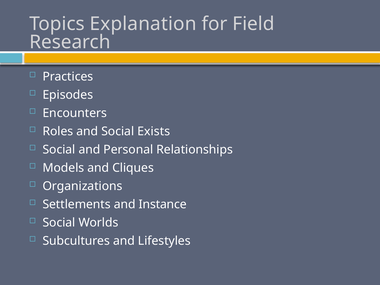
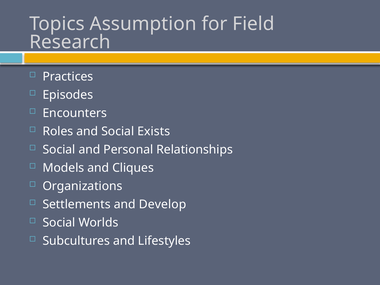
Explanation: Explanation -> Assumption (143, 24)
Instance: Instance -> Develop (163, 204)
